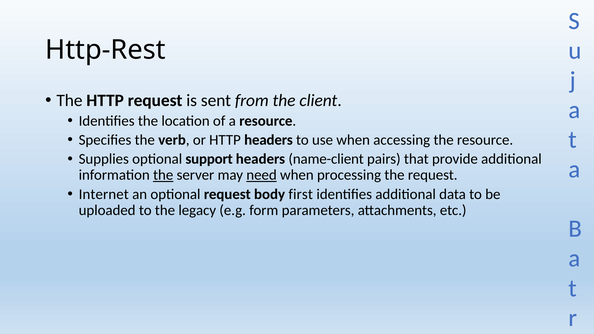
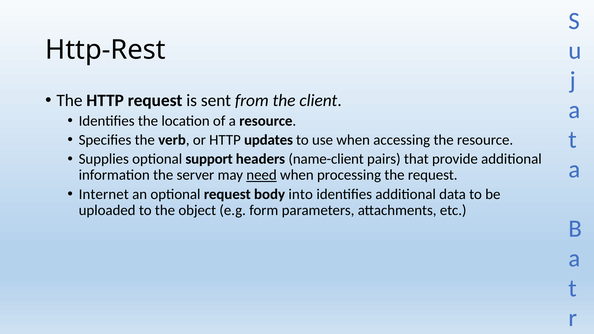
HTTP headers: headers -> updates (269, 140)
the underline: present -> none (163, 175)
first: first -> into (301, 194)
legacy: legacy -> object (197, 210)
